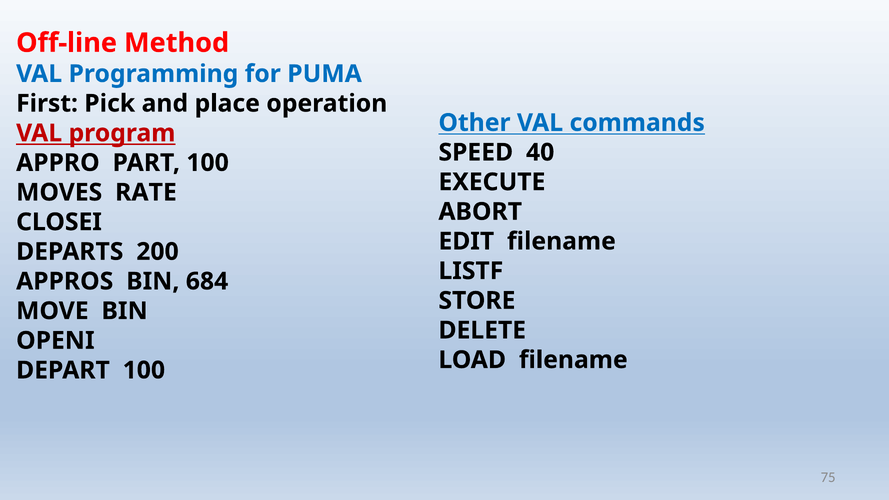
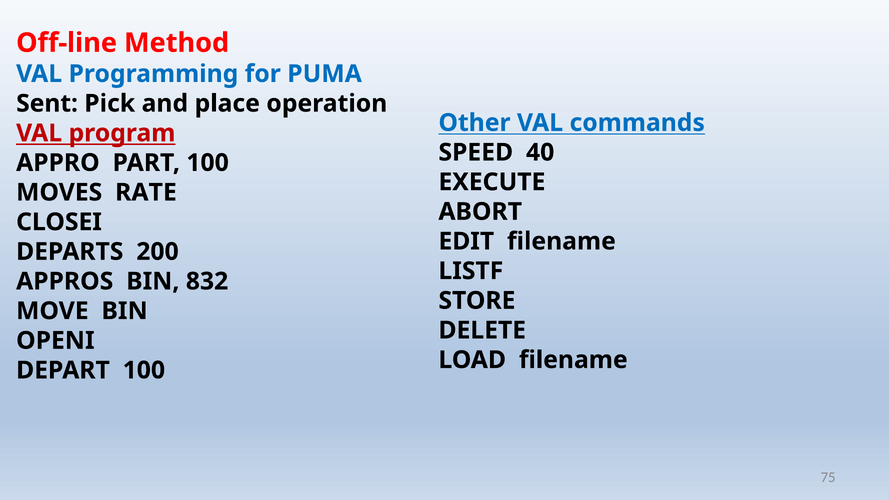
First: First -> Sent (47, 103)
684: 684 -> 832 (207, 281)
